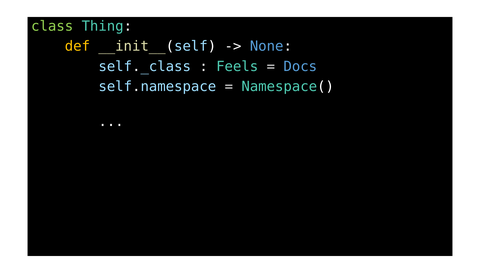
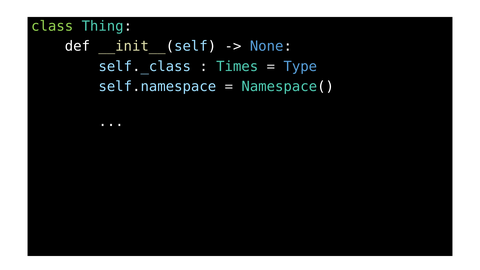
def colour: yellow -> white (77, 46)
Feels: Feels -> Times (237, 66)
Docs: Docs -> Type (300, 66)
